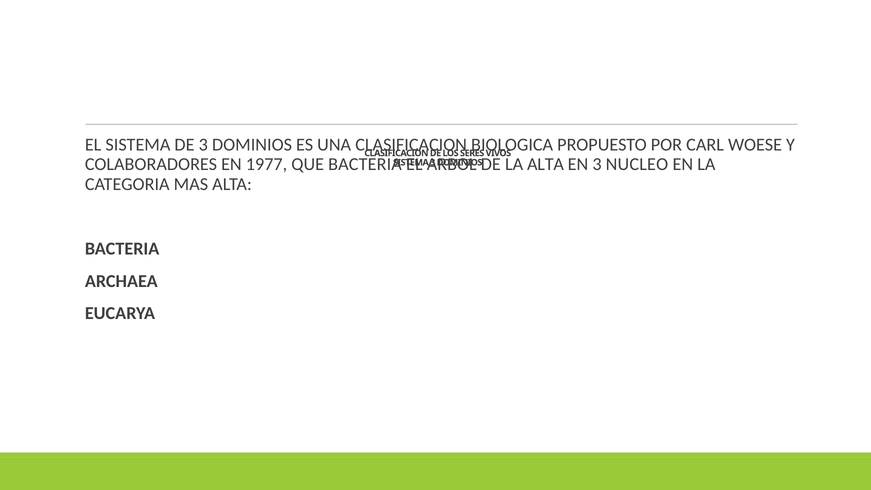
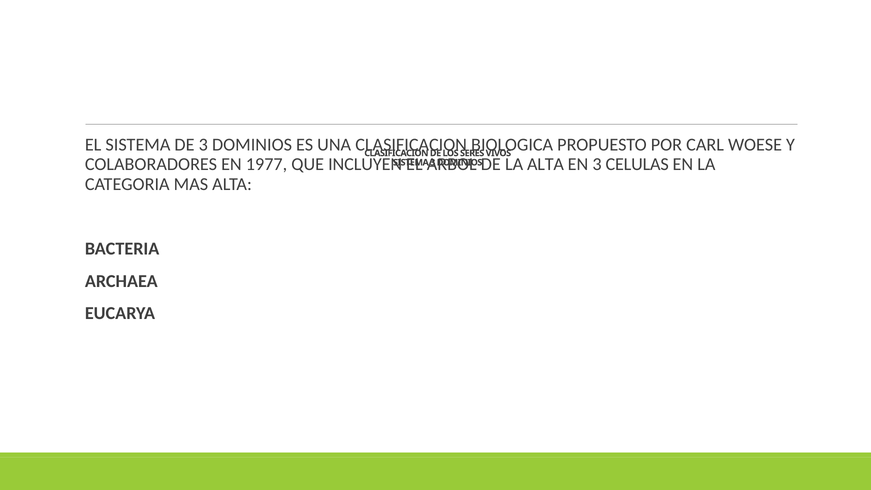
QUE BACTERIA: BACTERIA -> INCLUYEN (365, 164)
NUCLEO: NUCLEO -> CELULAS (637, 164)
